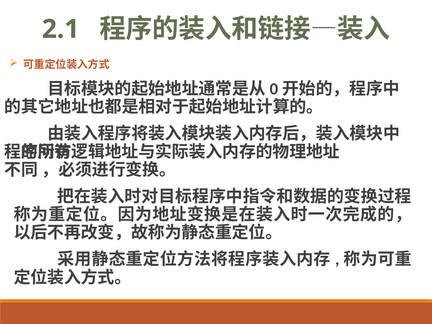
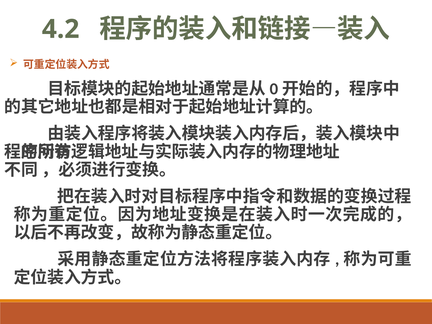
2.1: 2.1 -> 4.2 (61, 29)
